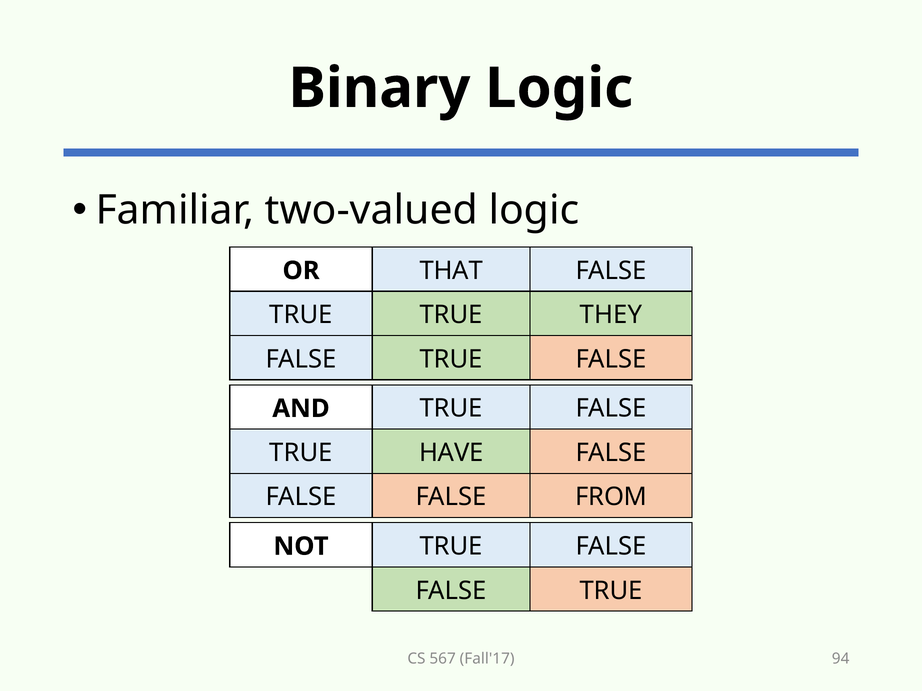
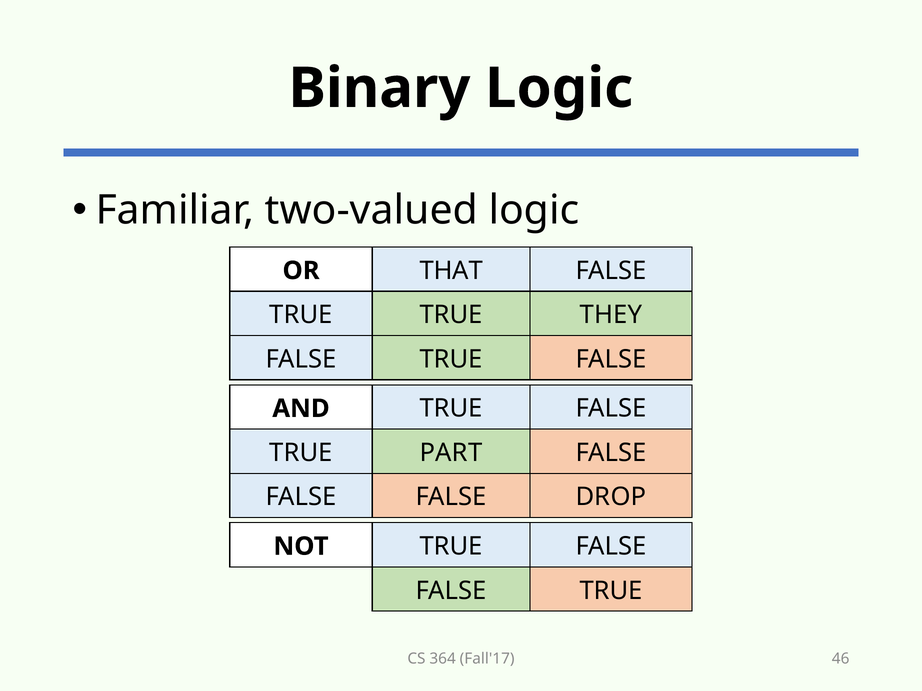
HAVE: HAVE -> PART (451, 453)
FROM: FROM -> DROP (611, 497)
567: 567 -> 364 (443, 659)
94: 94 -> 46 (841, 659)
